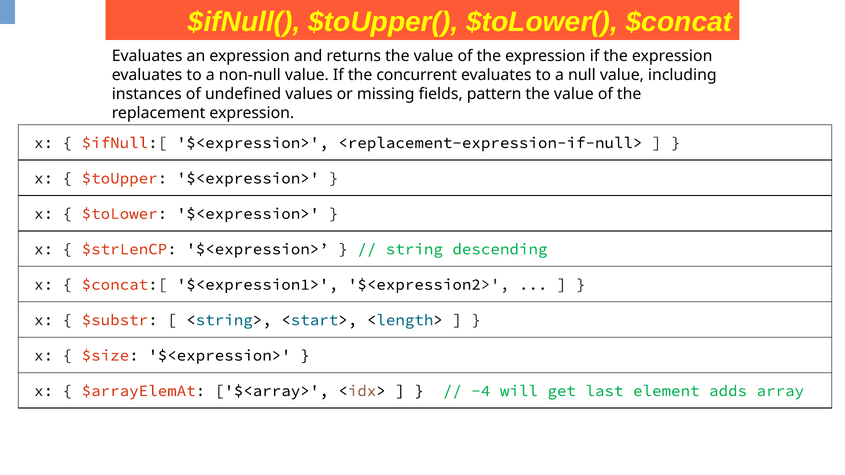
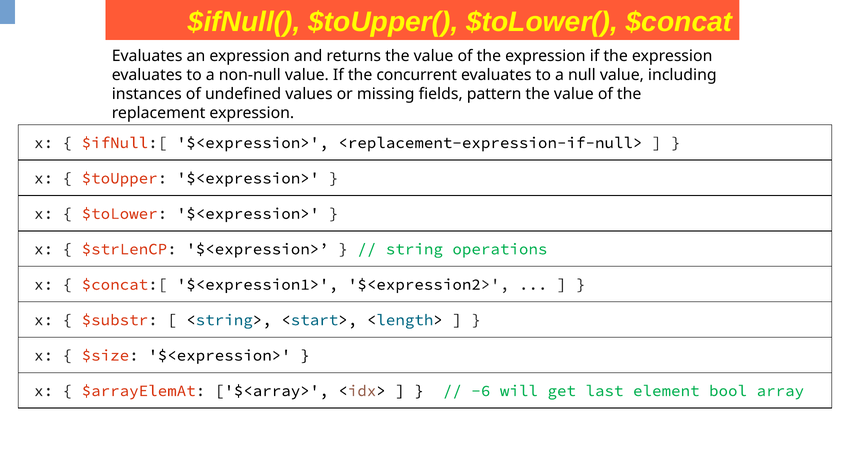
descending: descending -> operations (500, 249)
-4: -4 -> -6 (481, 391)
adds: adds -> bool (728, 391)
